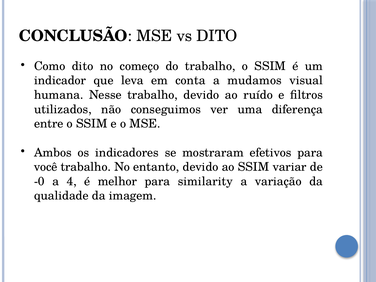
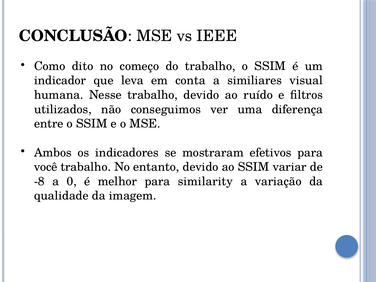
vs DITO: DITO -> IEEE (217, 36)
mudamos: mudamos -> similiares (255, 81)
-0: -0 -> -8 (39, 181)
4: 4 -> 0 (72, 181)
